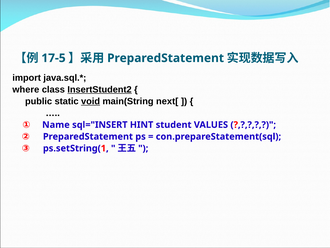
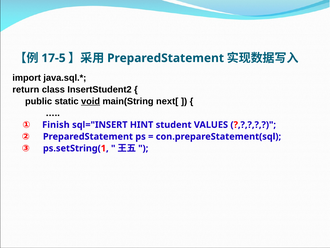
where: where -> return (26, 89)
InsertStudent2 underline: present -> none (100, 89)
Name: Name -> Finish (56, 125)
